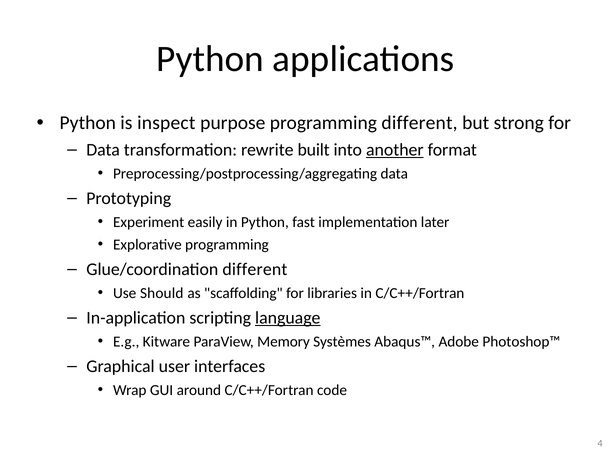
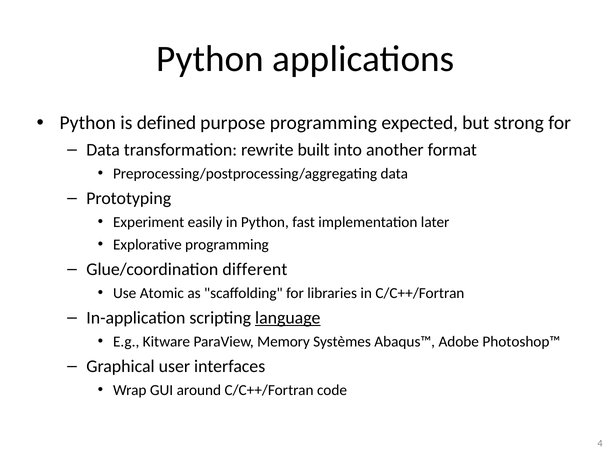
inspect: inspect -> defined (166, 123)
programming different: different -> expected (420, 123)
another underline: present -> none (395, 150)
Should: Should -> Atomic (162, 293)
